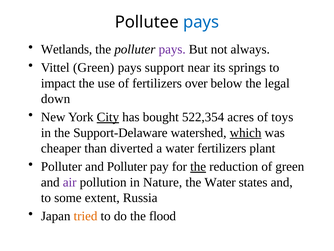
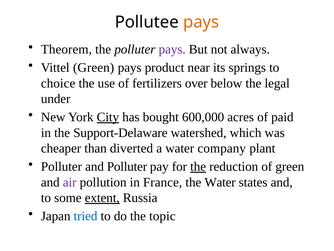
pays colour: blue -> orange (201, 22)
Wetlands: Wetlands -> Theorem (66, 49)
support: support -> product (165, 68)
impact: impact -> choice (58, 83)
down: down -> under (56, 99)
522,354: 522,354 -> 600,000 (203, 117)
toys: toys -> paid (282, 117)
which underline: present -> none (246, 133)
water fertilizers: fertilizers -> company (222, 148)
Nature: Nature -> France (163, 182)
extent underline: none -> present (102, 198)
tried colour: orange -> blue (86, 216)
flood: flood -> topic (162, 216)
